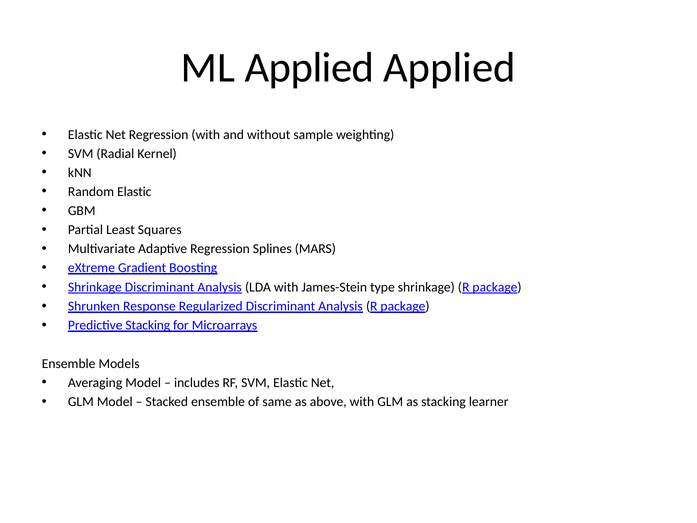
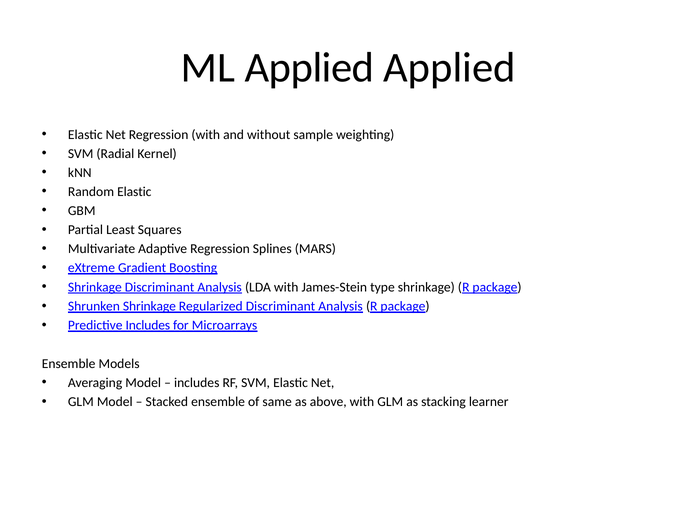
Shrunken Response: Response -> Shrinkage (149, 306)
Predictive Stacking: Stacking -> Includes (148, 325)
